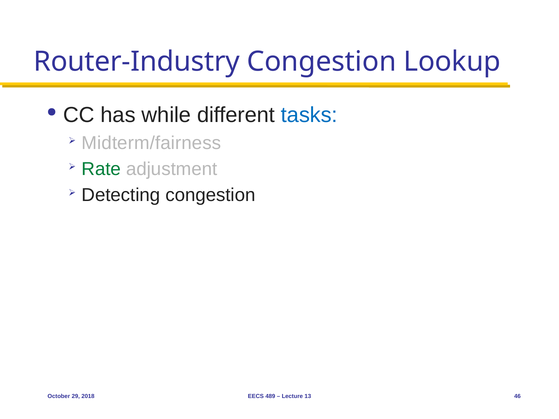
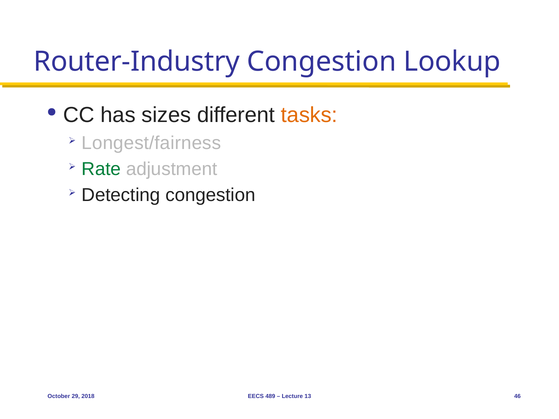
while: while -> sizes (166, 115)
tasks colour: blue -> orange (309, 115)
Midterm/fairness: Midterm/fairness -> Longest/fairness (151, 143)
